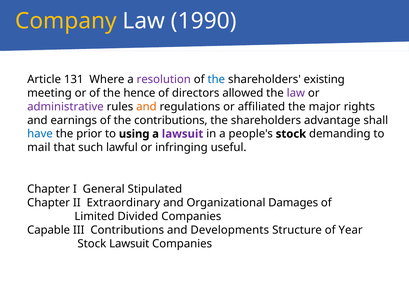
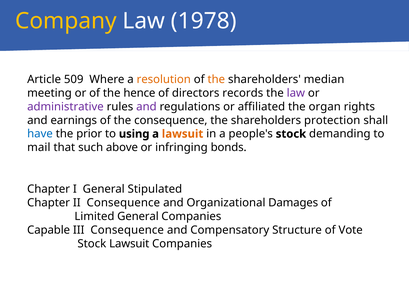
1990: 1990 -> 1978 (204, 21)
131: 131 -> 509 (74, 79)
resolution colour: purple -> orange (164, 79)
the colour: blue -> orange (216, 79)
existing: existing -> median (324, 79)
allowed: allowed -> records (243, 93)
and colour: orange -> purple (146, 107)
major: major -> organ (325, 107)
the contributions: contributions -> consequence (171, 120)
advantage: advantage -> protection (332, 120)
lawsuit colour: purple -> orange (183, 134)
lawful: lawful -> above (122, 147)
useful: useful -> bonds (229, 147)
II Extraordinary: Extraordinary -> Consequence (123, 203)
Limited Divided: Divided -> General (138, 216)
III Contributions: Contributions -> Consequence (127, 230)
Developments: Developments -> Compensatory (230, 230)
Year: Year -> Vote (351, 230)
